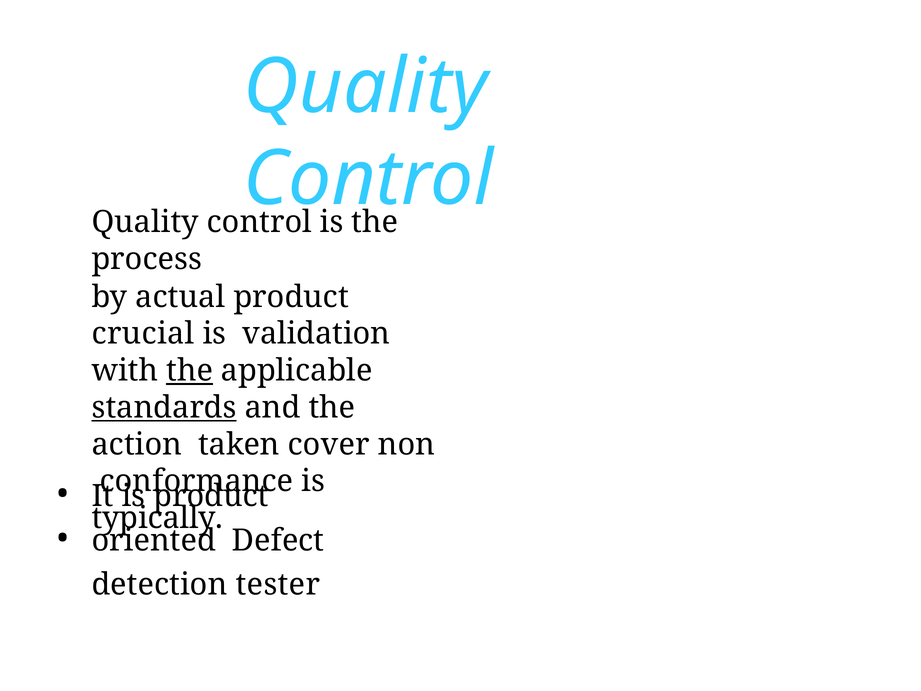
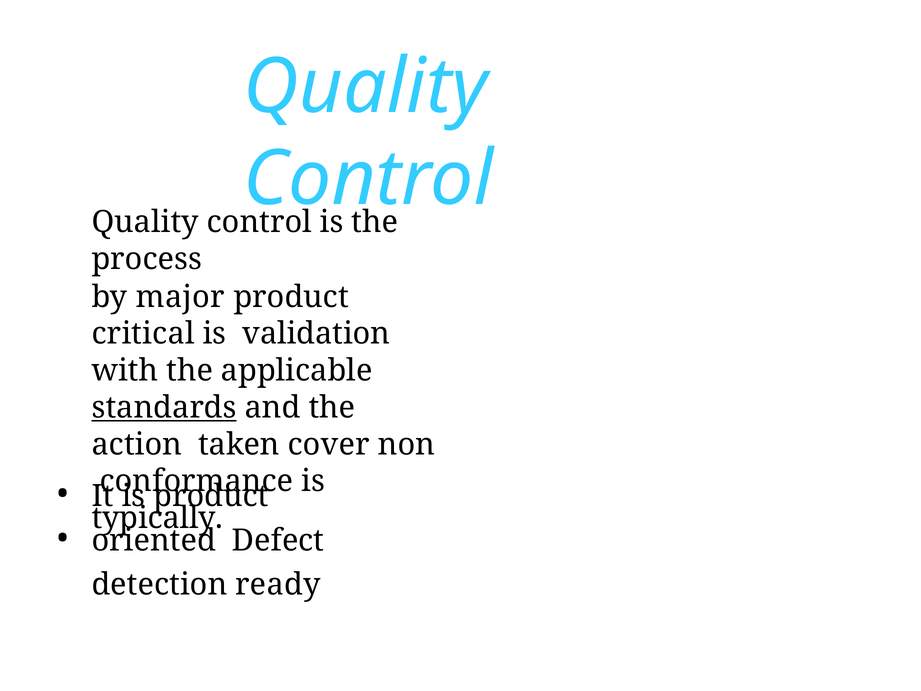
actual: actual -> major (180, 297)
crucial: crucial -> critical (143, 334)
the underline: present -> none (190, 371)
tester: tester -> ready (278, 584)
